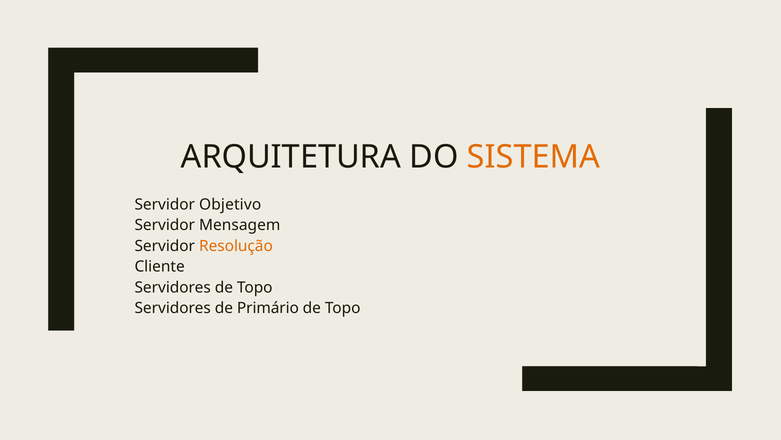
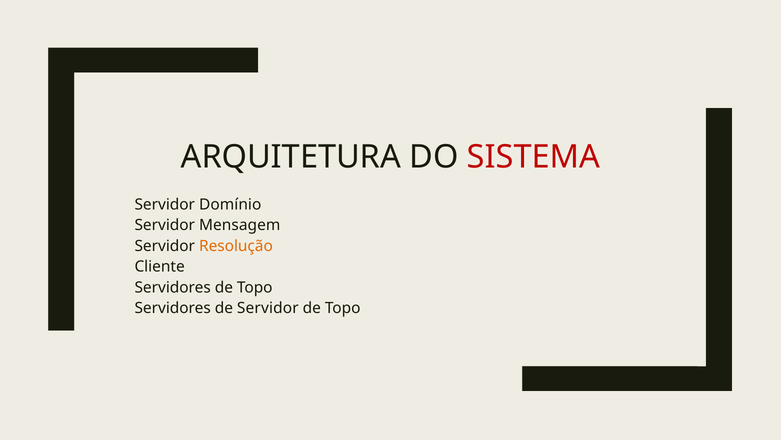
SISTEMA colour: orange -> red (533, 157)
Objetivo: Objetivo -> Domínio (230, 204)
de Primário: Primário -> Servidor (268, 308)
